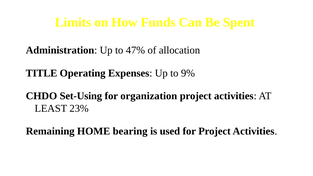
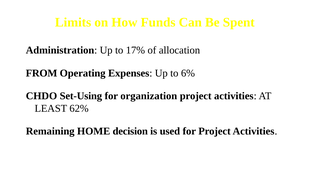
47%: 47% -> 17% (135, 50)
TITLE: TITLE -> FROM (42, 73)
9%: 9% -> 6% (188, 73)
23%: 23% -> 62% (79, 108)
bearing: bearing -> decision (130, 131)
